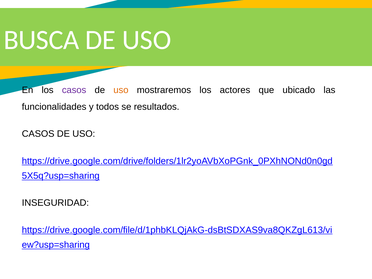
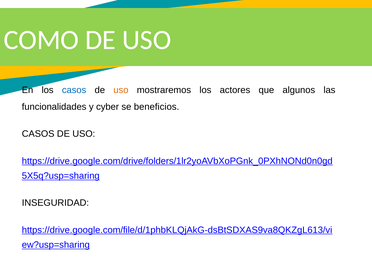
BUSCA: BUSCA -> COMO (41, 40)
casos colour: purple -> blue (74, 90)
ubicado: ubicado -> algunos (299, 90)
todos: todos -> cyber (108, 107)
resultados: resultados -> beneficios (157, 107)
